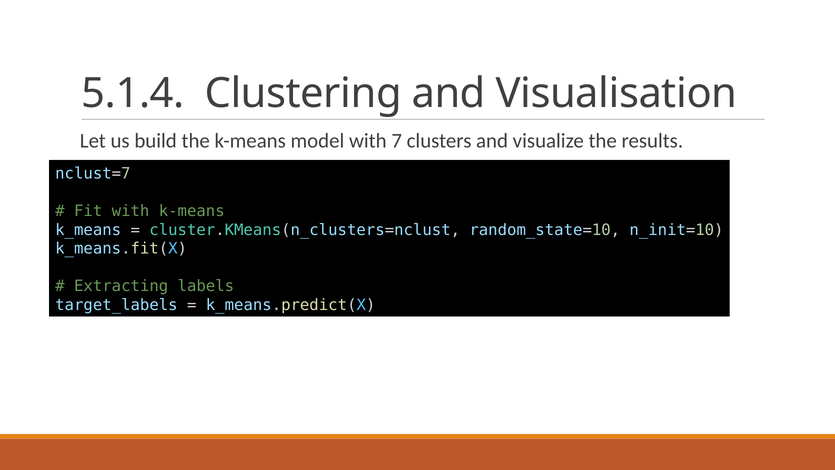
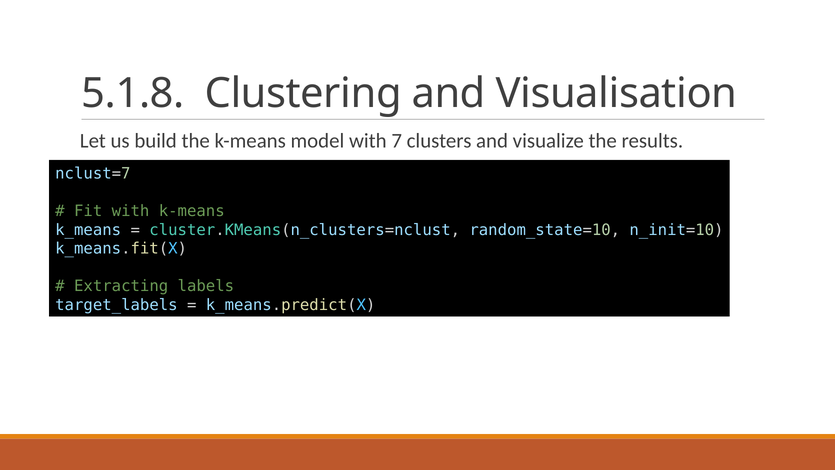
5.1.4: 5.1.4 -> 5.1.8 (133, 94)
